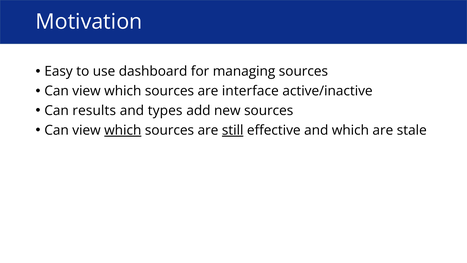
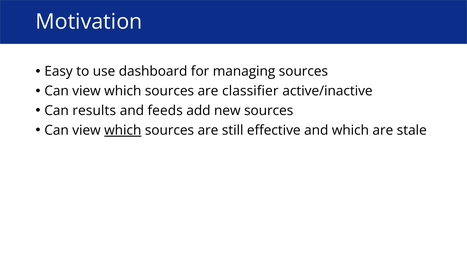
interface: interface -> classifier (250, 91)
types: types -> feeds (165, 111)
still underline: present -> none (233, 130)
